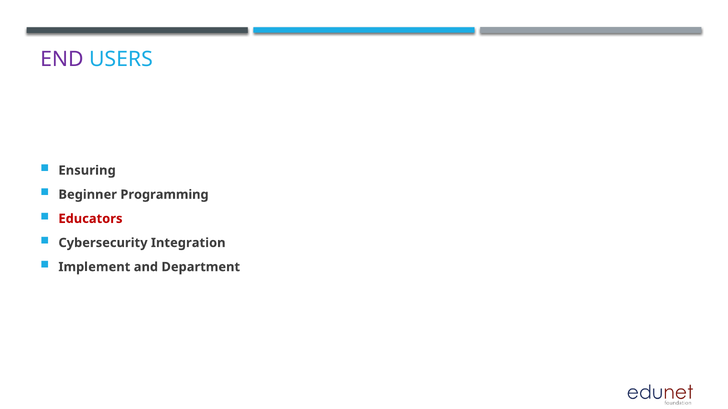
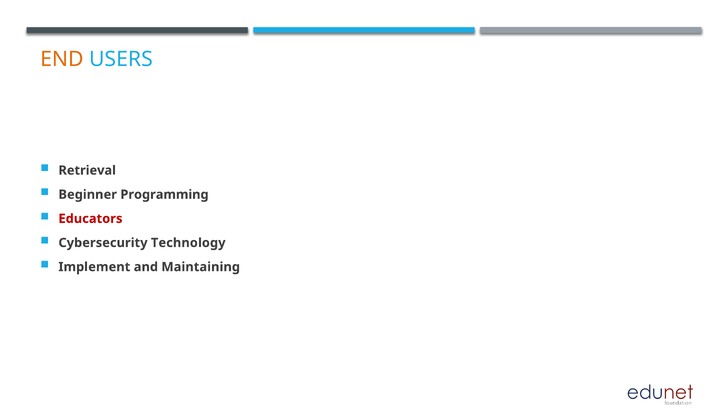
END colour: purple -> orange (62, 60)
Ensuring: Ensuring -> Retrieval (87, 171)
Integration: Integration -> Technology (188, 243)
Department: Department -> Maintaining (201, 267)
